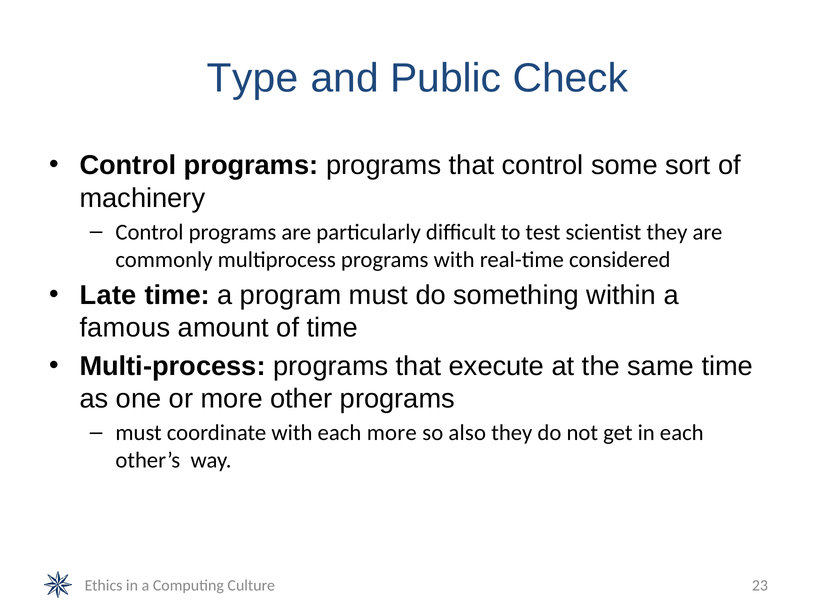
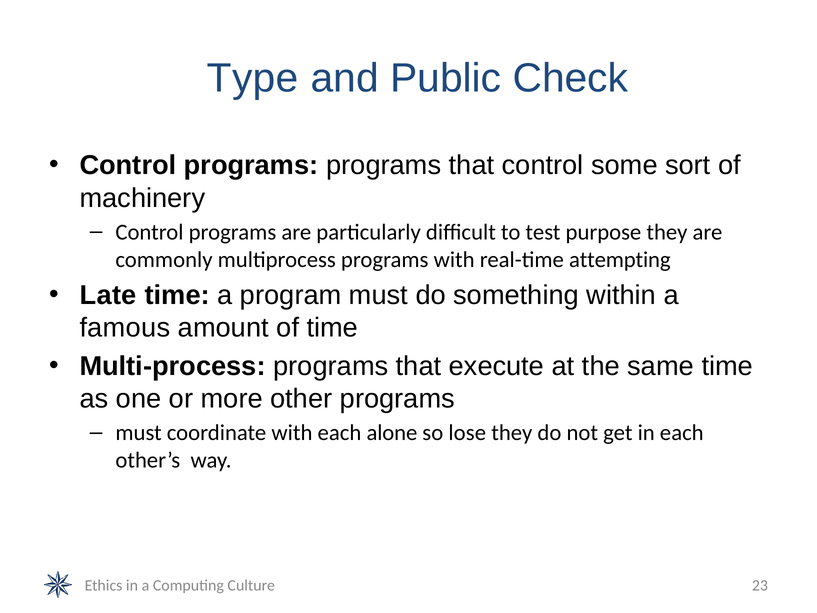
scientist: scientist -> purpose (603, 232)
considered: considered -> attempting (620, 259)
each more: more -> alone (392, 433)
also: also -> lose (467, 433)
